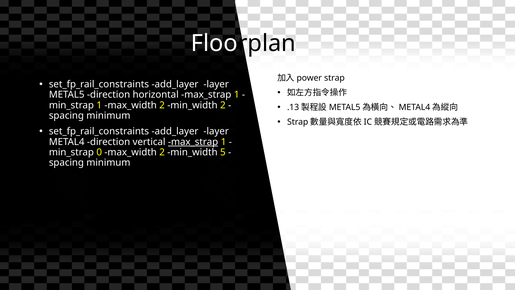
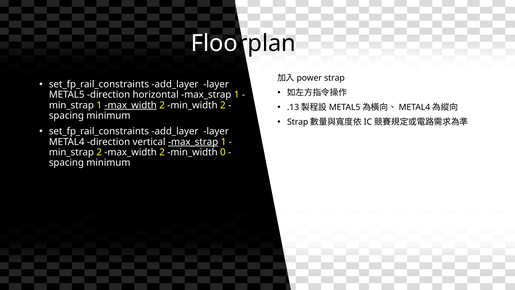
max_width underline: none -> present (131, 105)
min_strap 0: 0 -> 2 (99, 152)
5: 5 -> 0 (223, 152)
